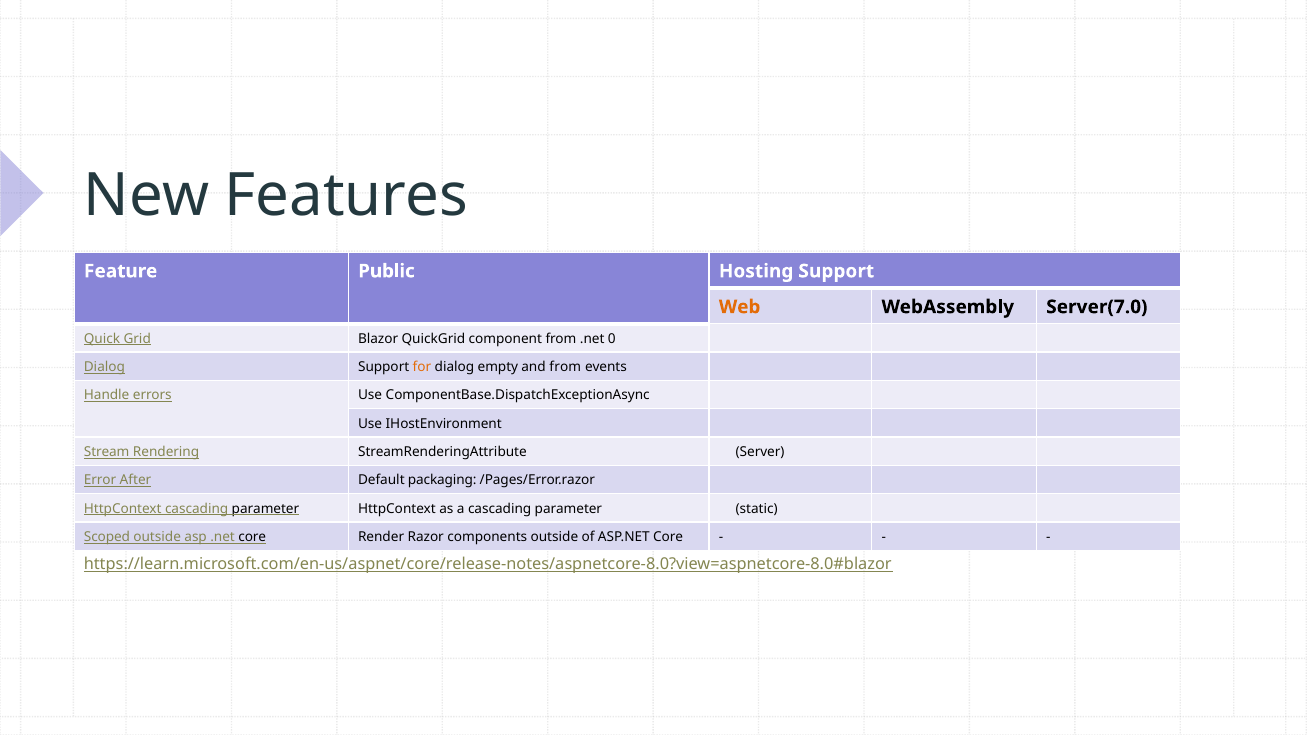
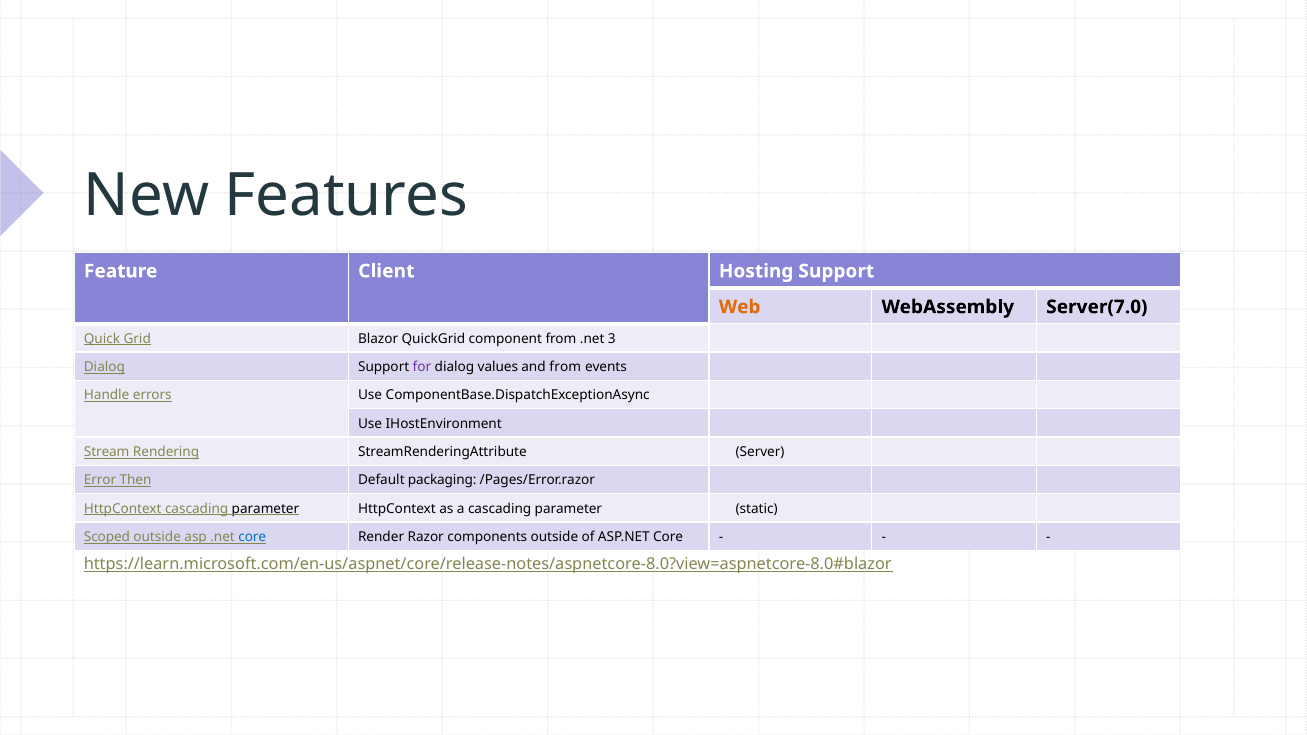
Public: Public -> Client (386, 271)
0: 0 -> 3 (612, 339)
for colour: orange -> purple (422, 367)
empty: empty -> values (498, 367)
After: After -> Then (136, 480)
core colour: black -> blue (252, 537)
